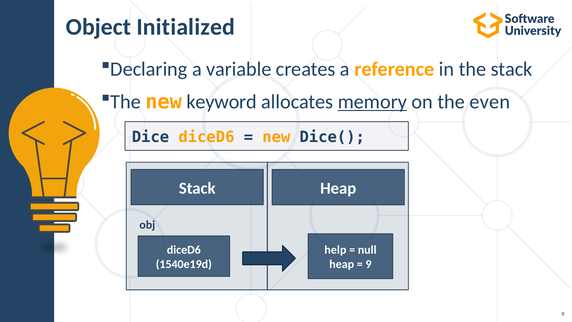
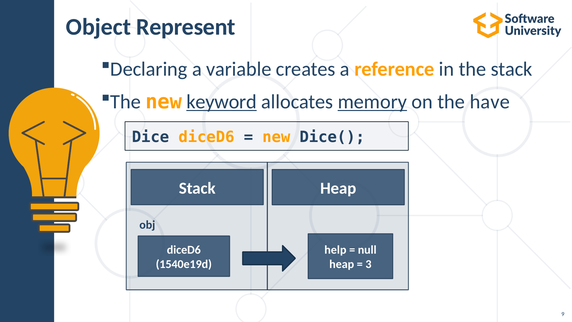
Initialized: Initialized -> Represent (186, 27)
keyword underline: none -> present (222, 102)
even: even -> have (490, 102)
9: 9 -> 3 (368, 264)
